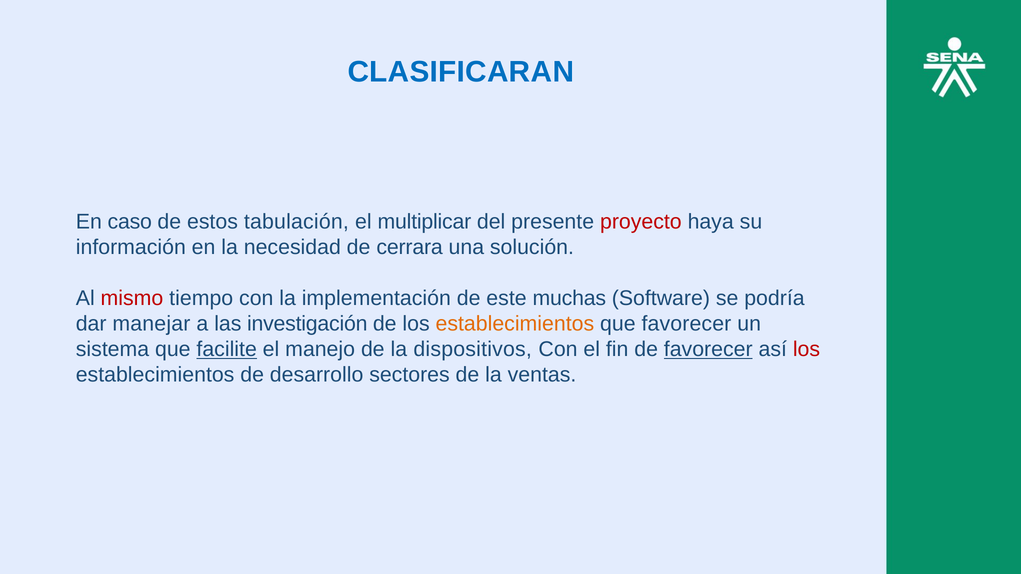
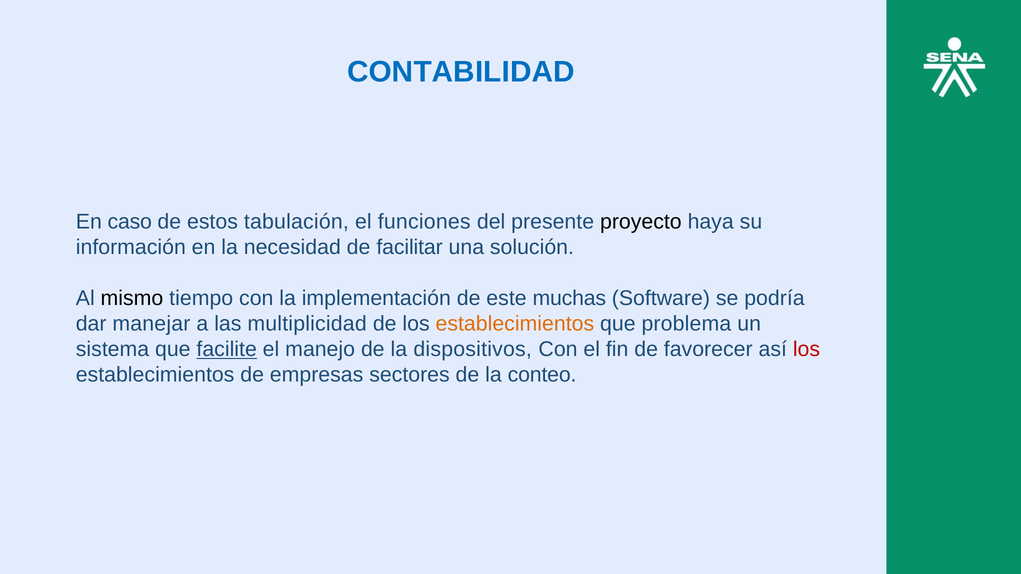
CLASIFICARAN: CLASIFICARAN -> CONTABILIDAD (461, 72)
multiplicar: multiplicar -> funciones (424, 222)
proyecto colour: red -> black (641, 222)
cerrara: cerrara -> facilitar (410, 247)
mismo colour: red -> black (132, 298)
investigación: investigación -> multiplicidad (307, 324)
que favorecer: favorecer -> problema (686, 324)
favorecer underline: present -> none (708, 349)
desarrollo: desarrollo -> empresas (317, 375)
ventas: ventas -> conteo (542, 375)
